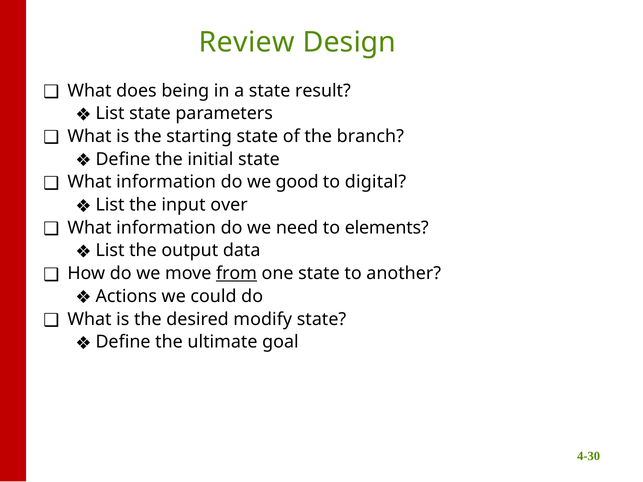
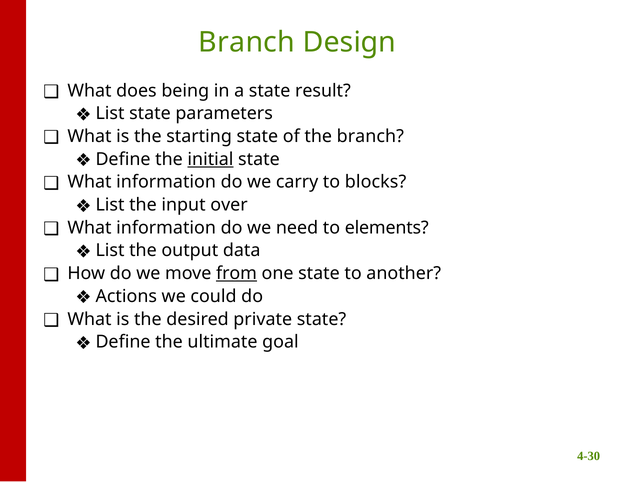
Review: Review -> Branch (247, 42)
initial underline: none -> present (210, 159)
good: good -> carry (297, 182)
digital: digital -> blocks (376, 182)
modify: modify -> private (263, 319)
